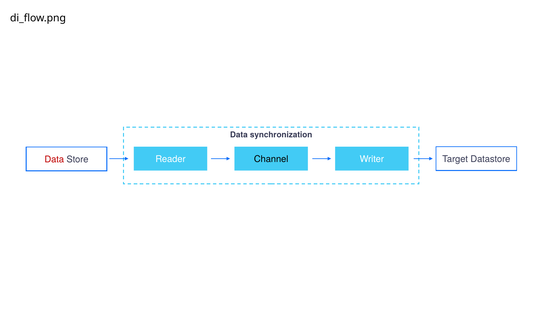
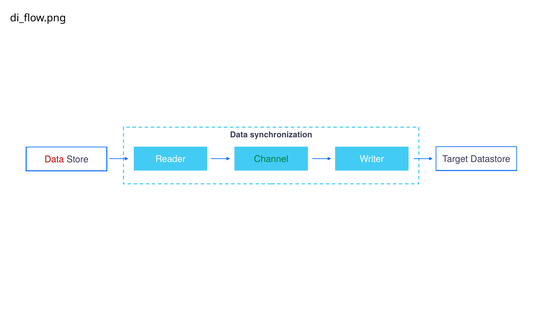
Channel colour: black -> green (271, 159)
